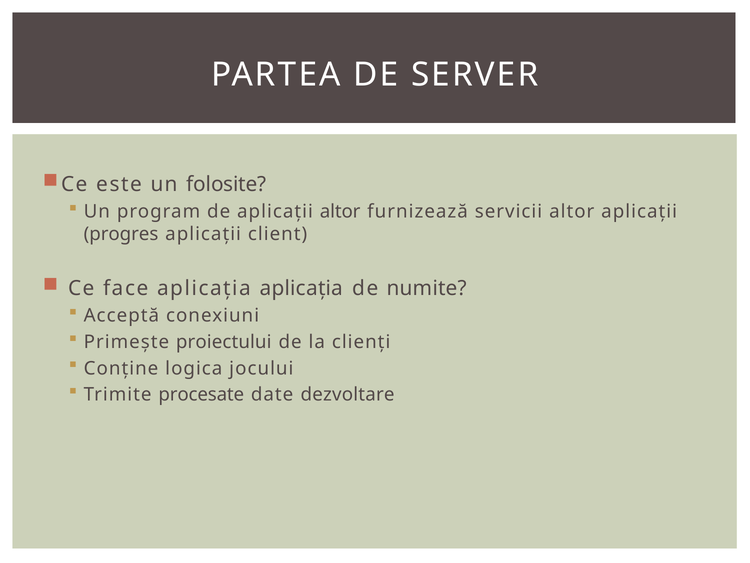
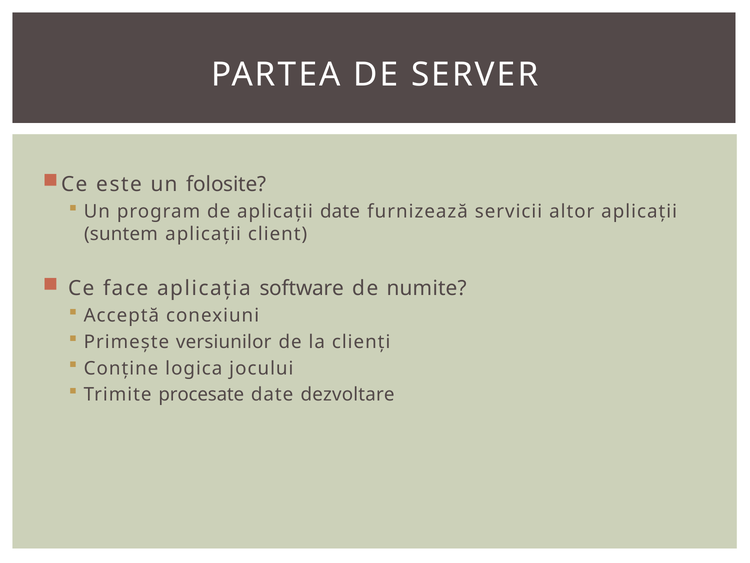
aplicații altor: altor -> date (340, 211)
progres: progres -> suntem (121, 234)
aplicația aplicația: aplicația -> software (302, 288)
proiectului: proiectului -> versiunilor (224, 342)
